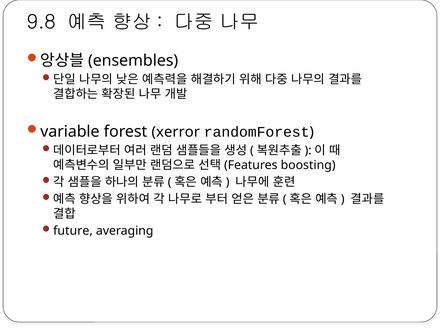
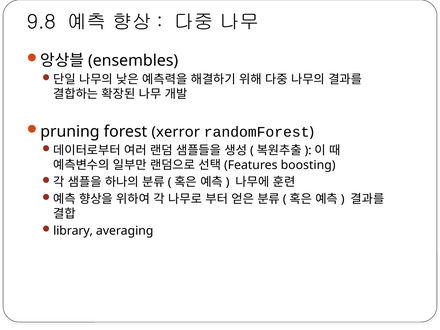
variable: variable -> pruning (70, 132)
future: future -> library (73, 231)
